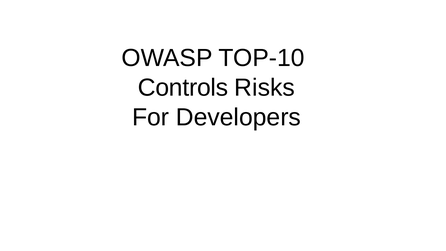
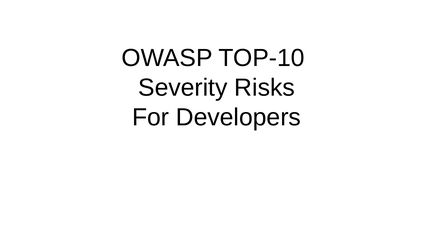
Controls: Controls -> Severity (183, 88)
